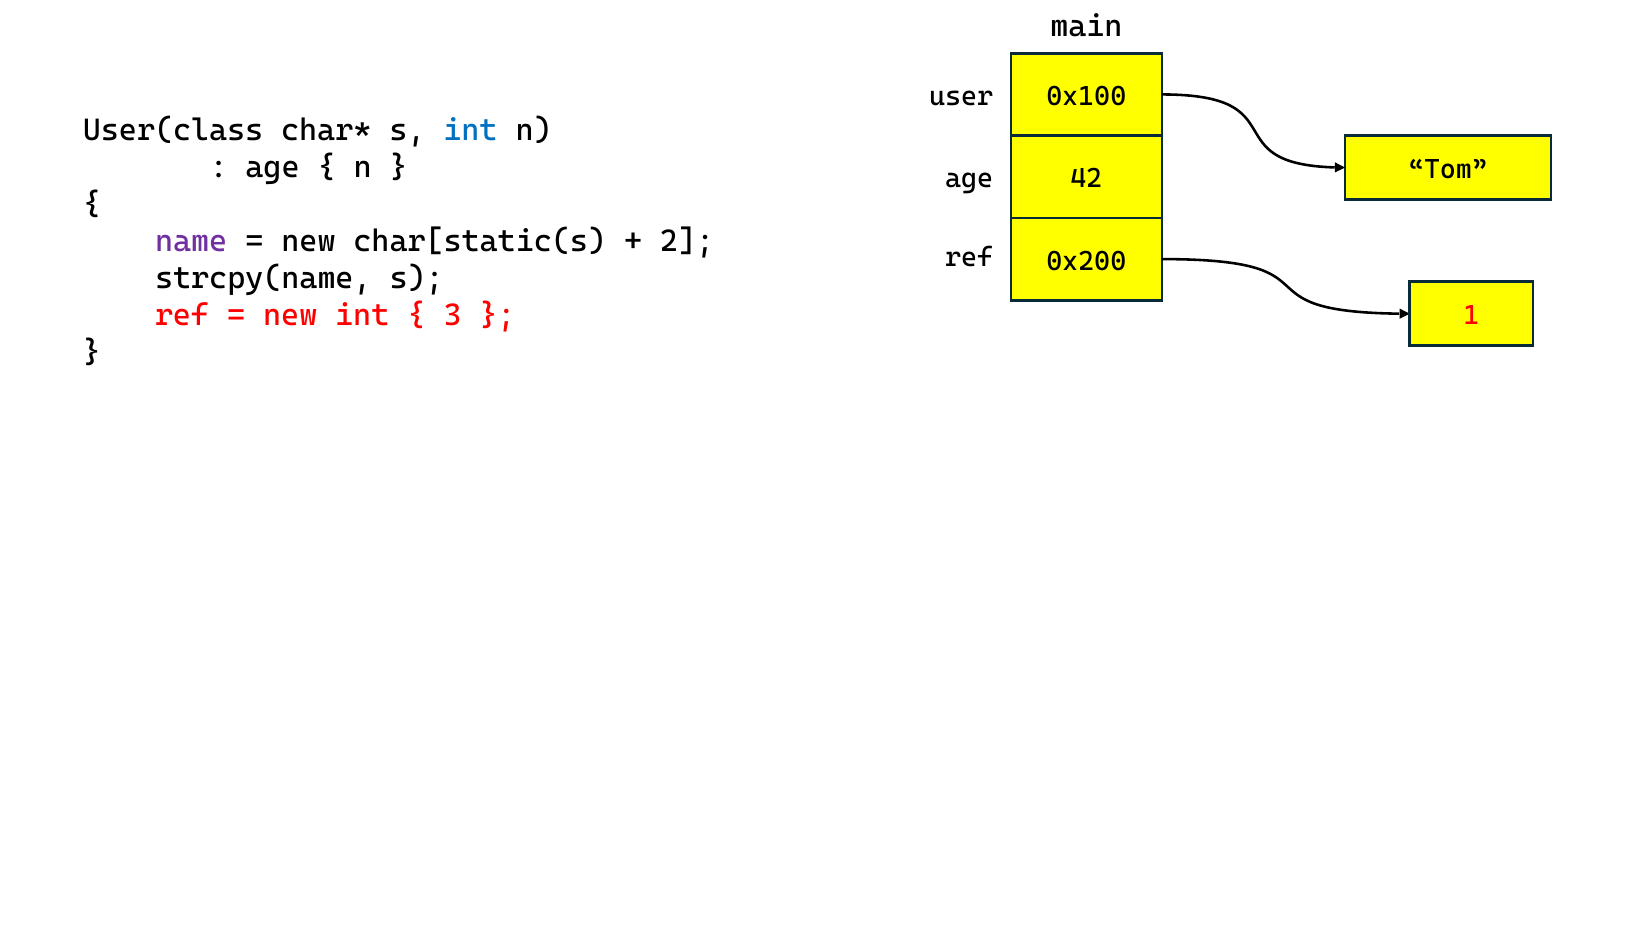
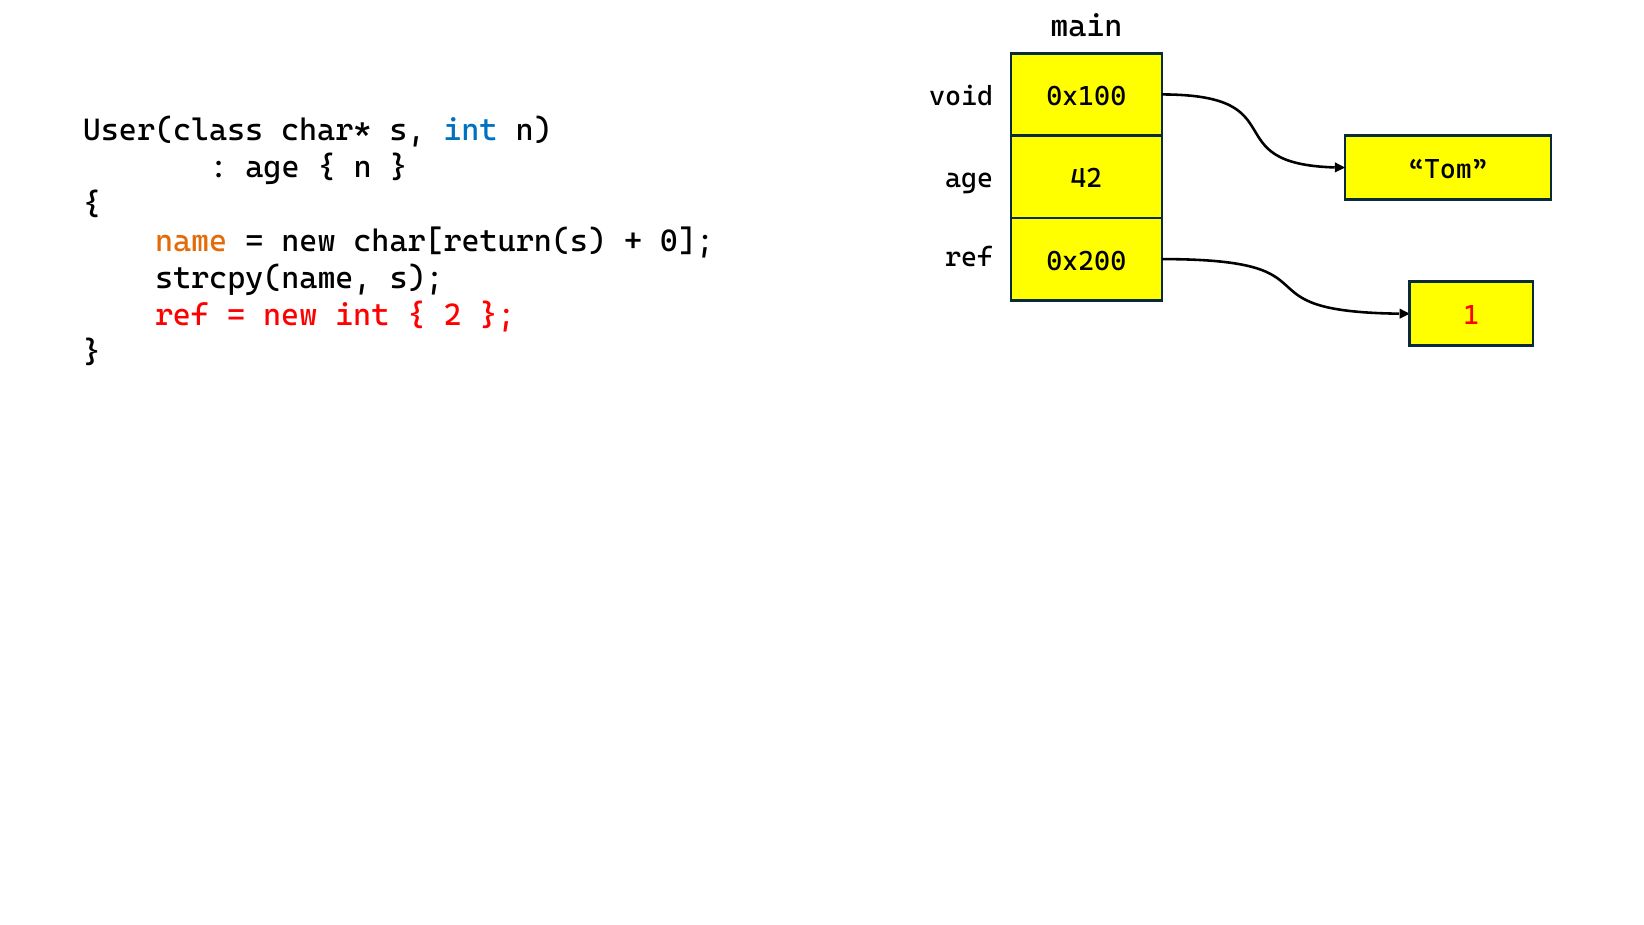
user: user -> void (961, 96)
name colour: purple -> orange (191, 241)
char[static(s: char[static(s -> char[return(s (480, 241)
2: 2 -> 0 (687, 241)
3: 3 -> 2 (453, 315)
